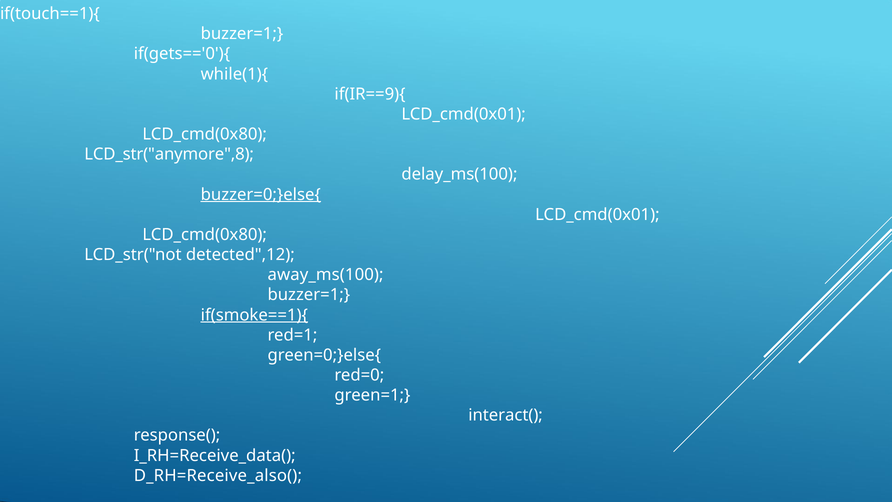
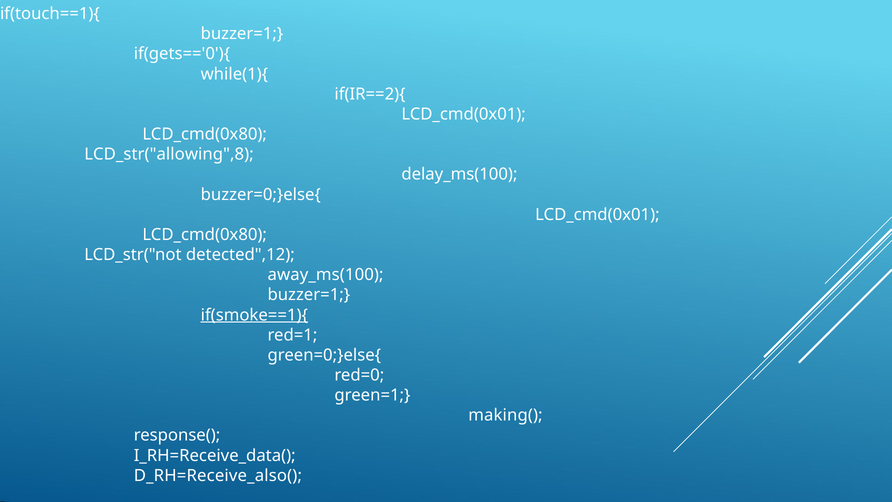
if(IR==9){: if(IR==9){ -> if(IR==2){ (370, 94)
LCD_str("anymore",8: LCD_str("anymore",8 -> LCD_str("allowing",8 (169, 154)
buzzer=0;}else{ underline: present -> none (261, 194)
interact(: interact( -> making( (505, 415)
